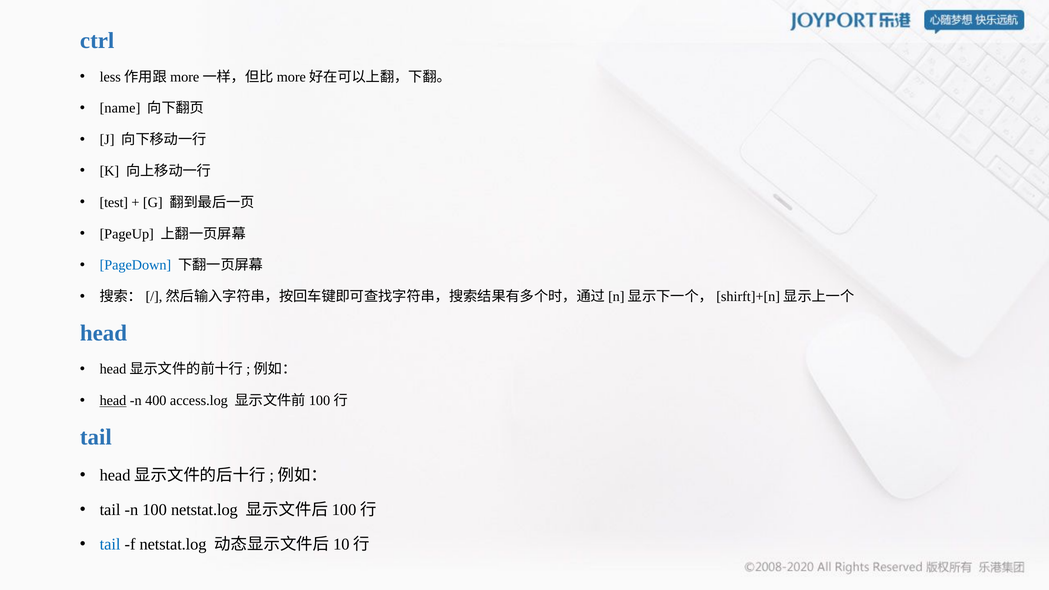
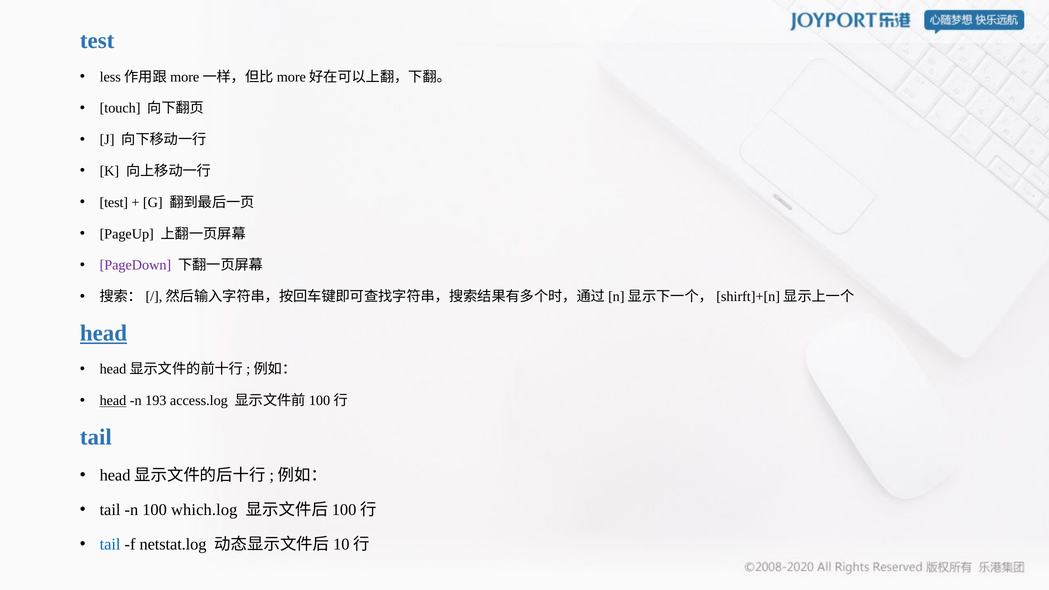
ctrl: ctrl -> test (97, 41)
name: name -> touch (120, 108)
PageDown colour: blue -> purple (135, 265)
head underline: none -> present (104, 333)
400: 400 -> 193 (156, 401)
100 netstat.log: netstat.log -> which.log (204, 510)
